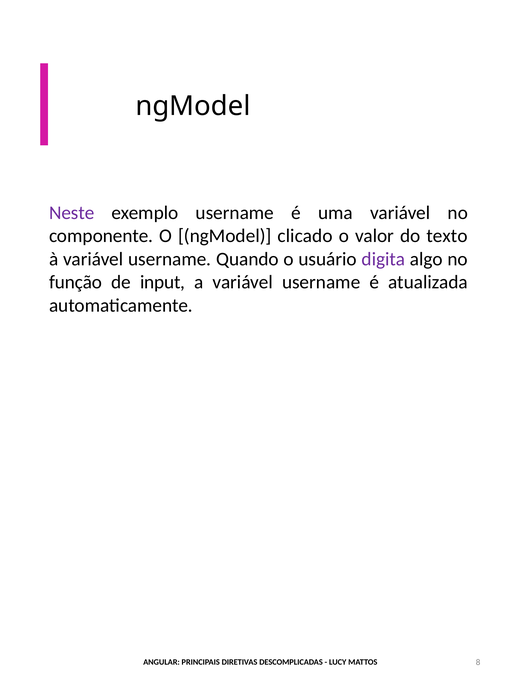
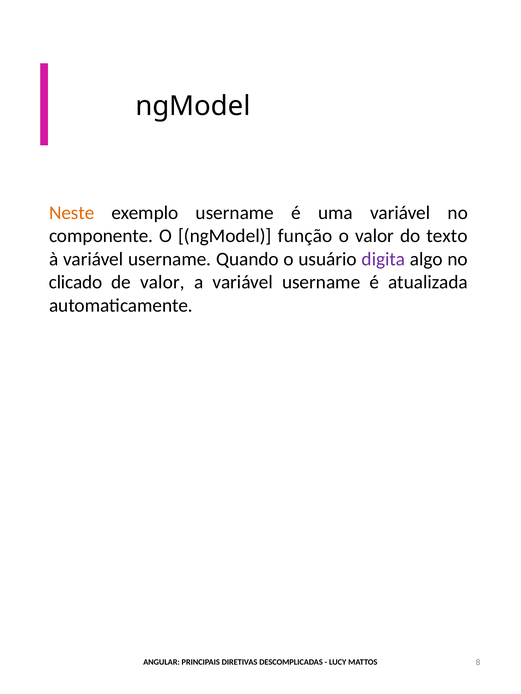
Neste colour: purple -> orange (72, 213)
clicado: clicado -> função (305, 236)
função: função -> clicado (76, 283)
de input: input -> valor (162, 283)
